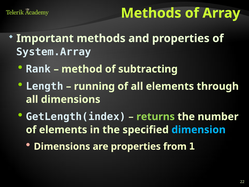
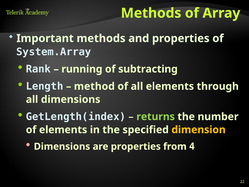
method: method -> running (82, 69)
running: running -> method (94, 86)
dimension colour: light blue -> yellow (199, 130)
1: 1 -> 4 (192, 146)
